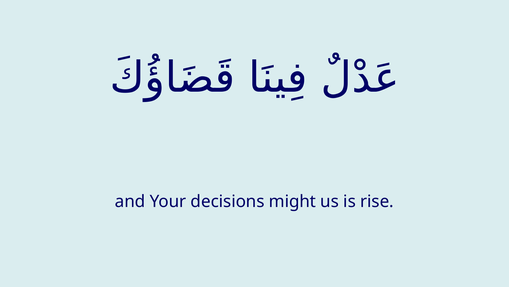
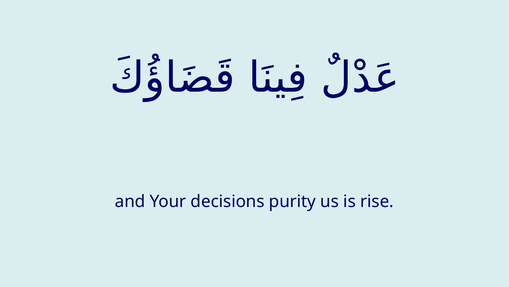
might: might -> purity (292, 201)
